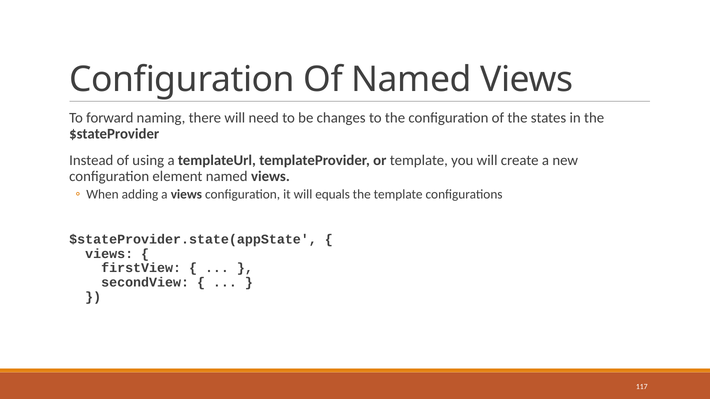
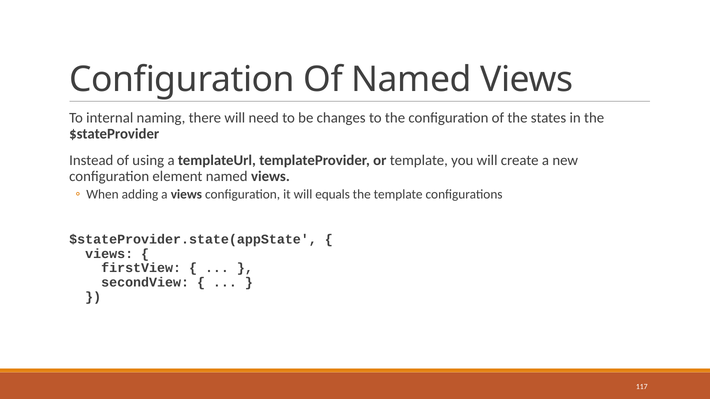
forward: forward -> internal (110, 118)
